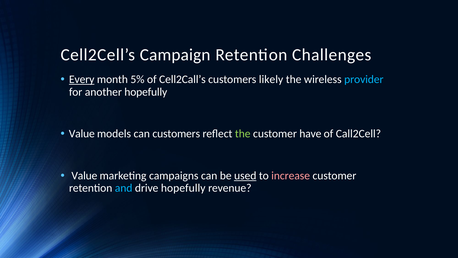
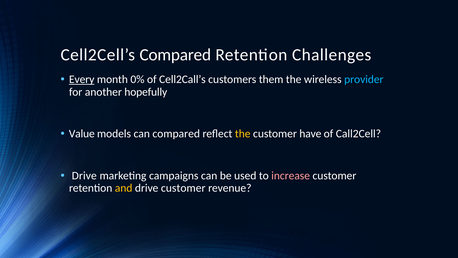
Cell2Cell’s Campaign: Campaign -> Compared (175, 55)
5%: 5% -> 0% (137, 79)
likely: likely -> them (271, 79)
can customers: customers -> compared (176, 134)
the colour: light green -> yellow (243, 134)
Value: Value -> Drive (84, 176)
used underline: present -> none (245, 176)
and colour: light blue -> yellow (124, 188)
drive hopefully: hopefully -> customer (183, 188)
